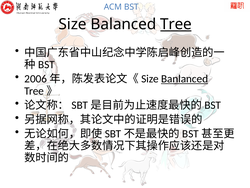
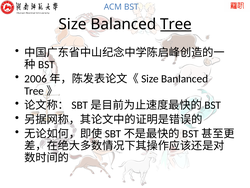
Banlanced underline: present -> none (185, 79)
